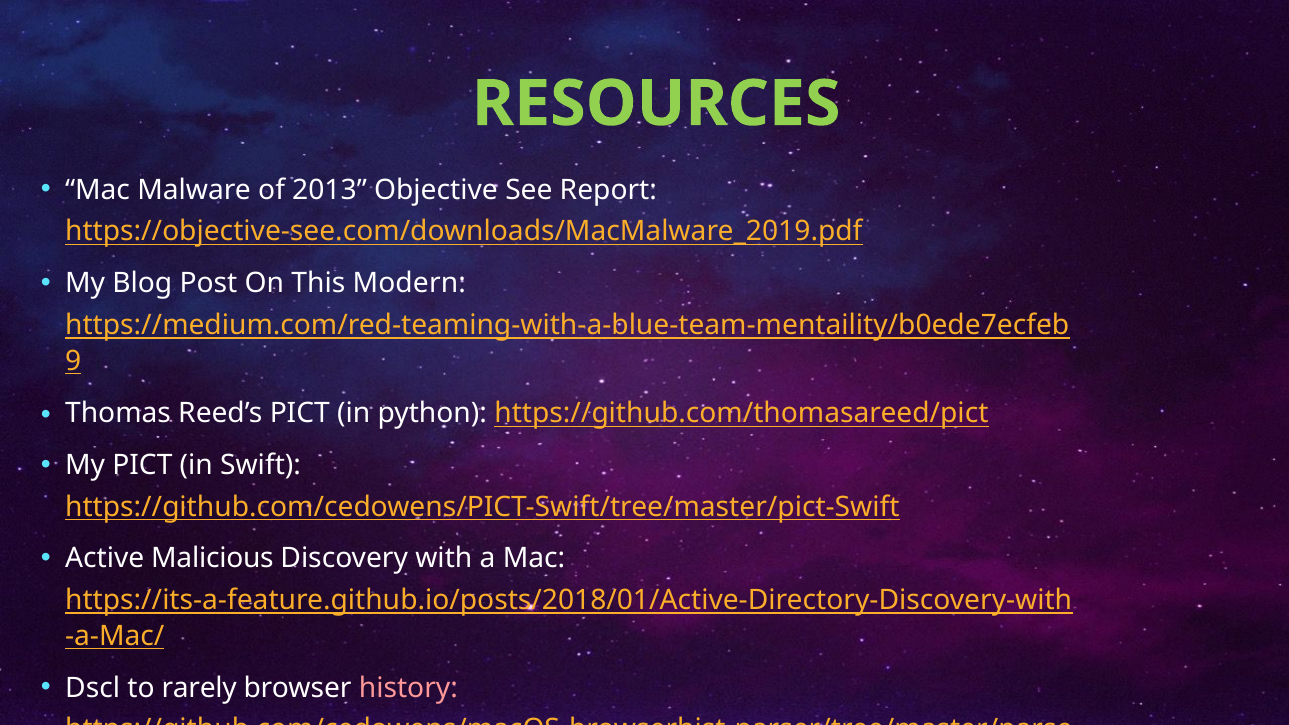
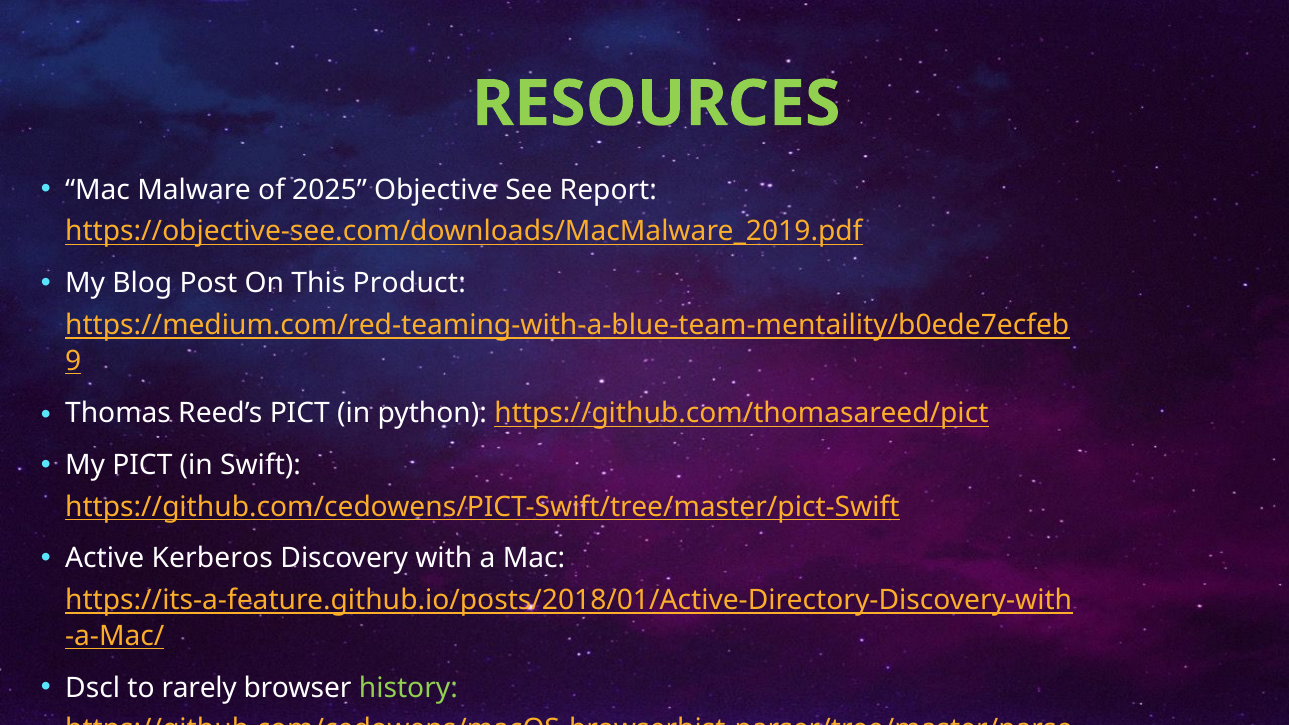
2013: 2013 -> 2025 (330, 190)
Modern: Modern -> Product (409, 283)
Malicious: Malicious -> Kerberos (212, 559)
history colour: pink -> light green (408, 688)
